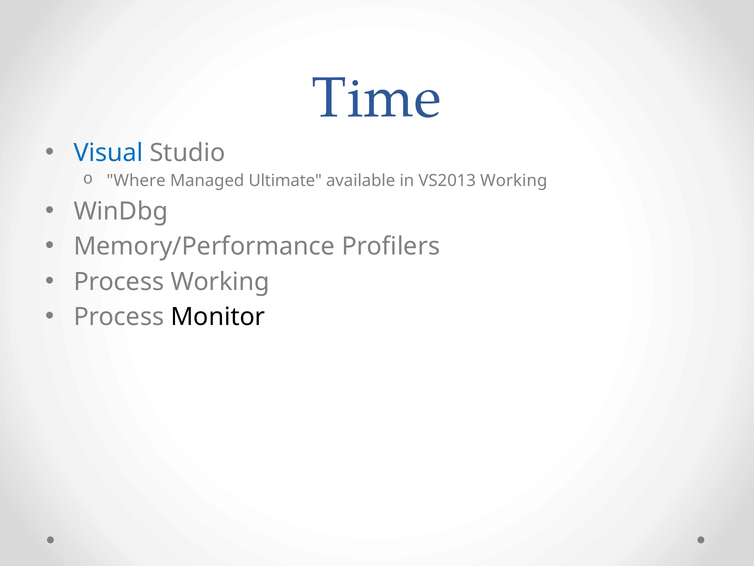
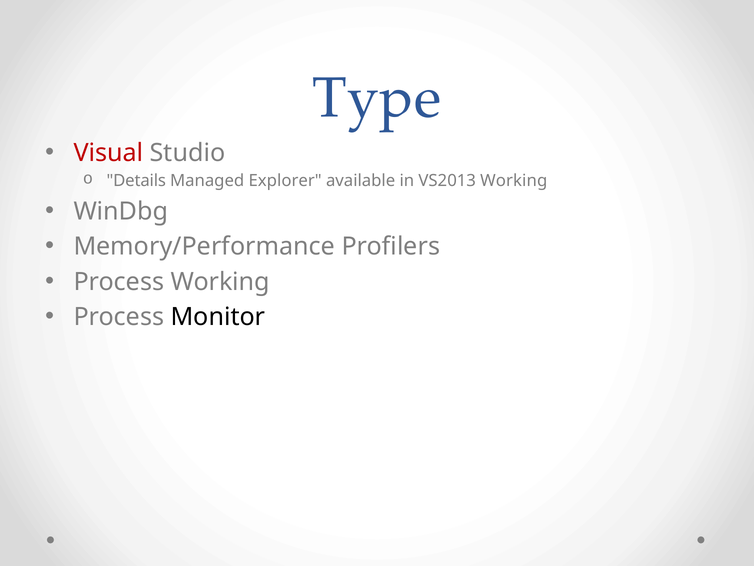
Time: Time -> Type (377, 98)
Visual colour: blue -> red (108, 153)
Where: Where -> Details (136, 180)
Ultimate: Ultimate -> Explorer (285, 180)
